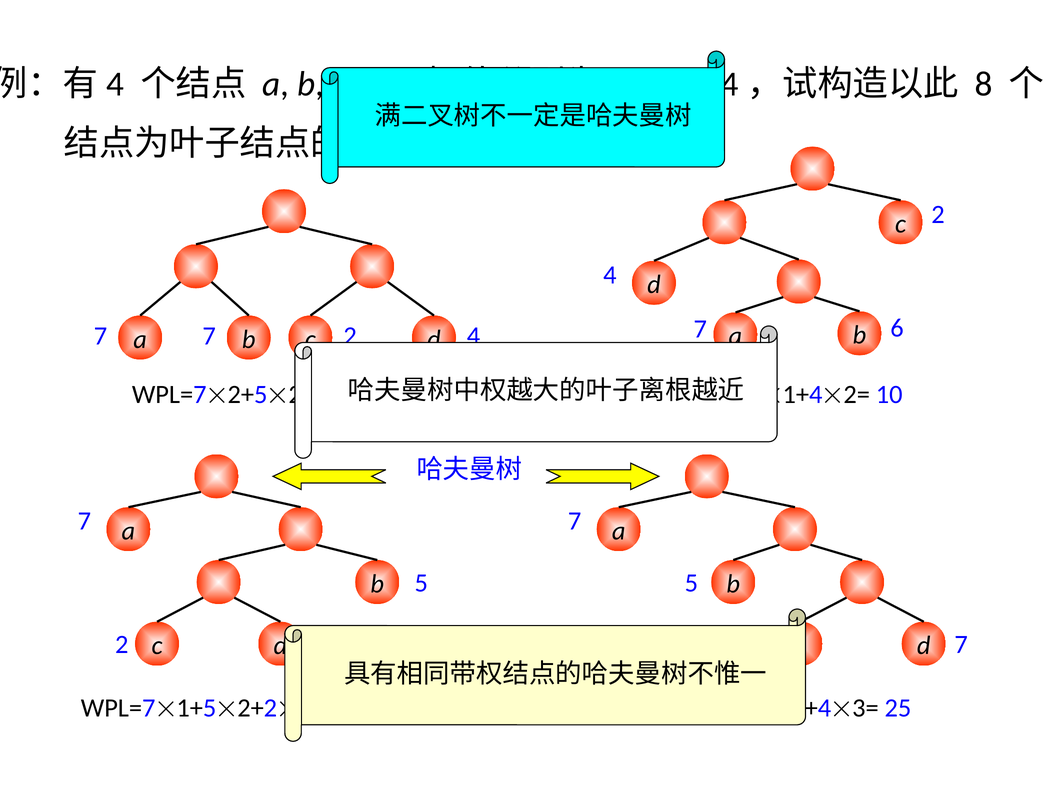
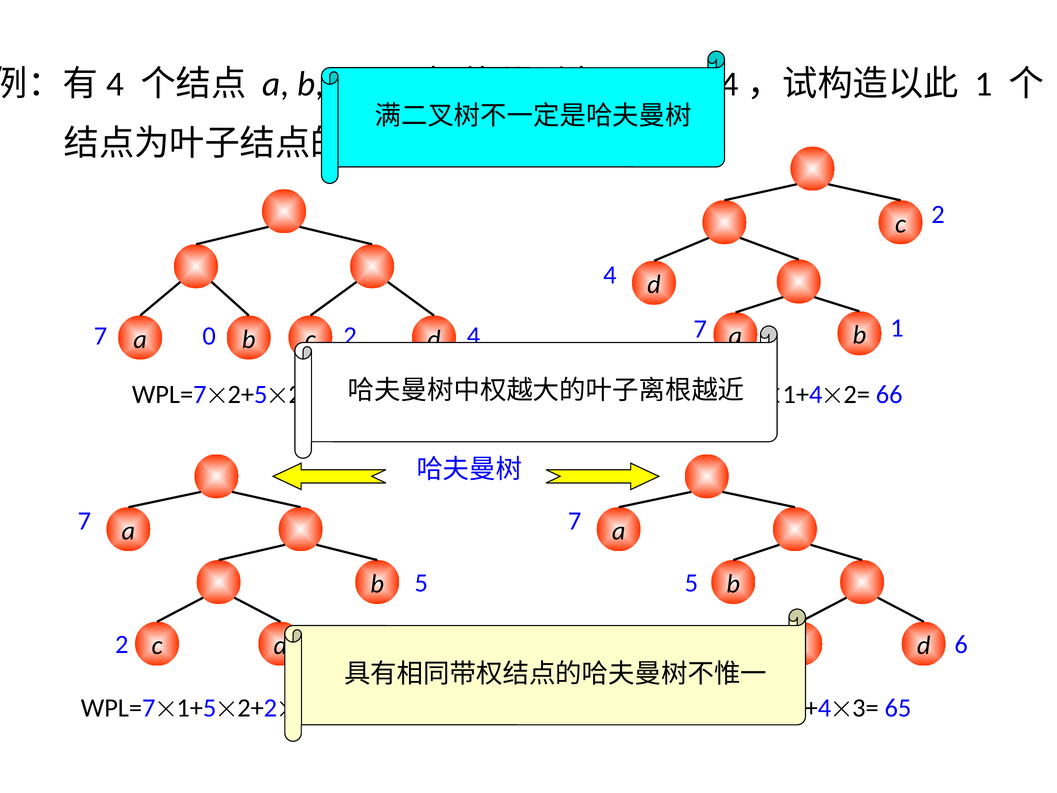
8: 8 -> 1 (984, 84)
6: 6 -> 1 (897, 328)
7 7: 7 -> 0 (209, 336)
10: 10 -> 66 (889, 394)
7: 7 -> 6 (961, 644)
25: 25 -> 65 (898, 708)
